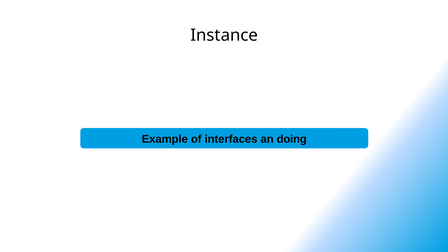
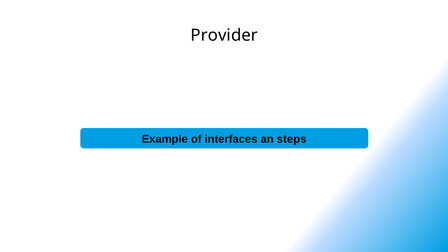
Instance: Instance -> Provider (224, 35)
doing: doing -> steps (292, 139)
